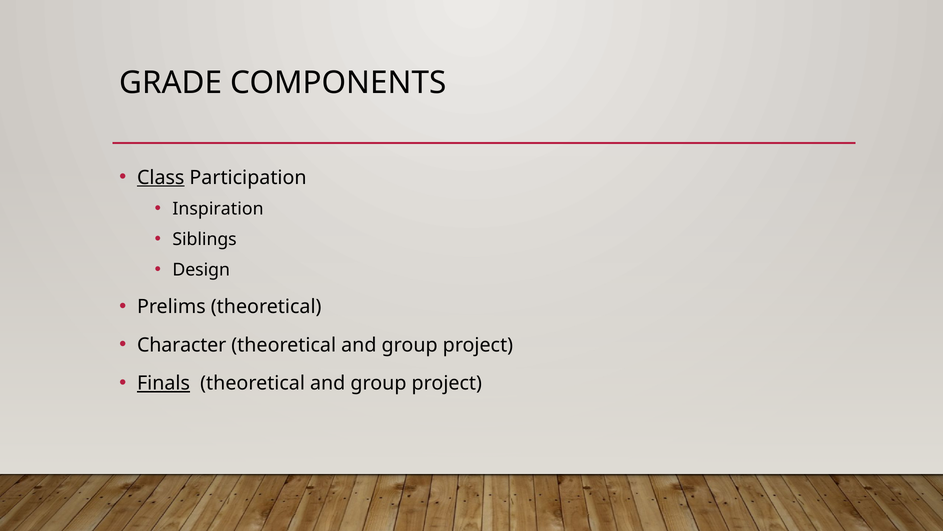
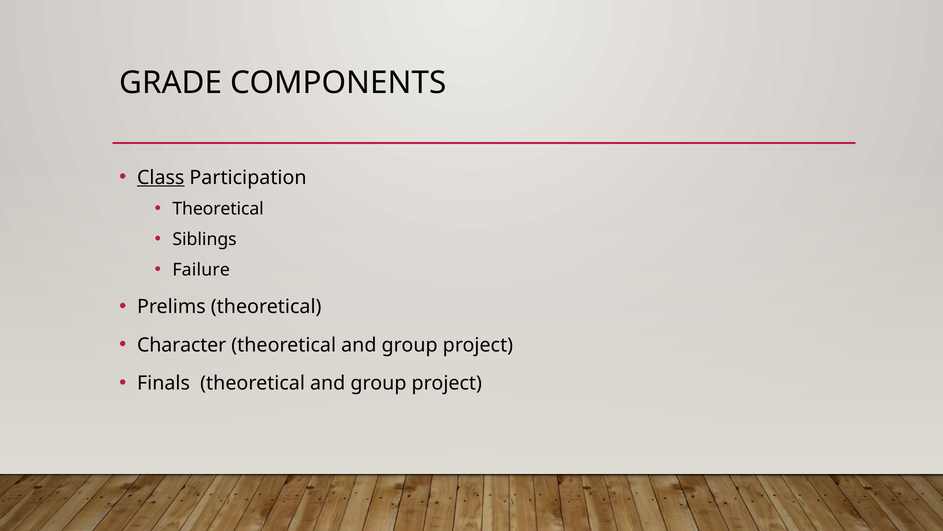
Inspiration: Inspiration -> Theoretical (218, 209)
Design: Design -> Failure (201, 269)
Finals underline: present -> none (163, 383)
